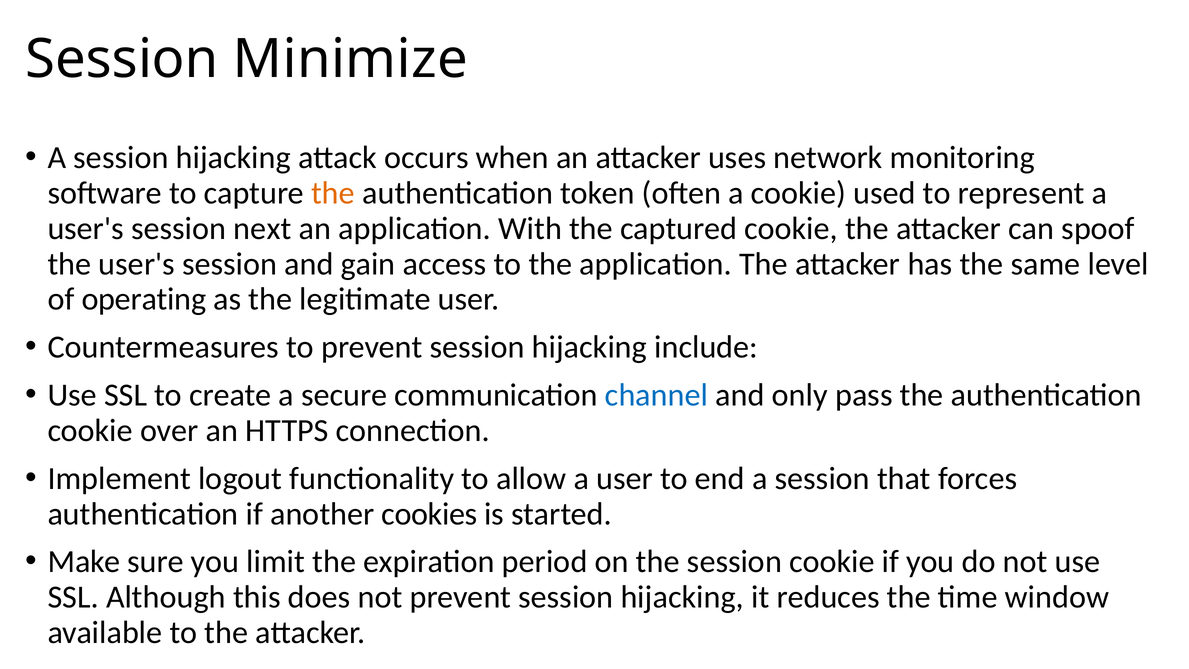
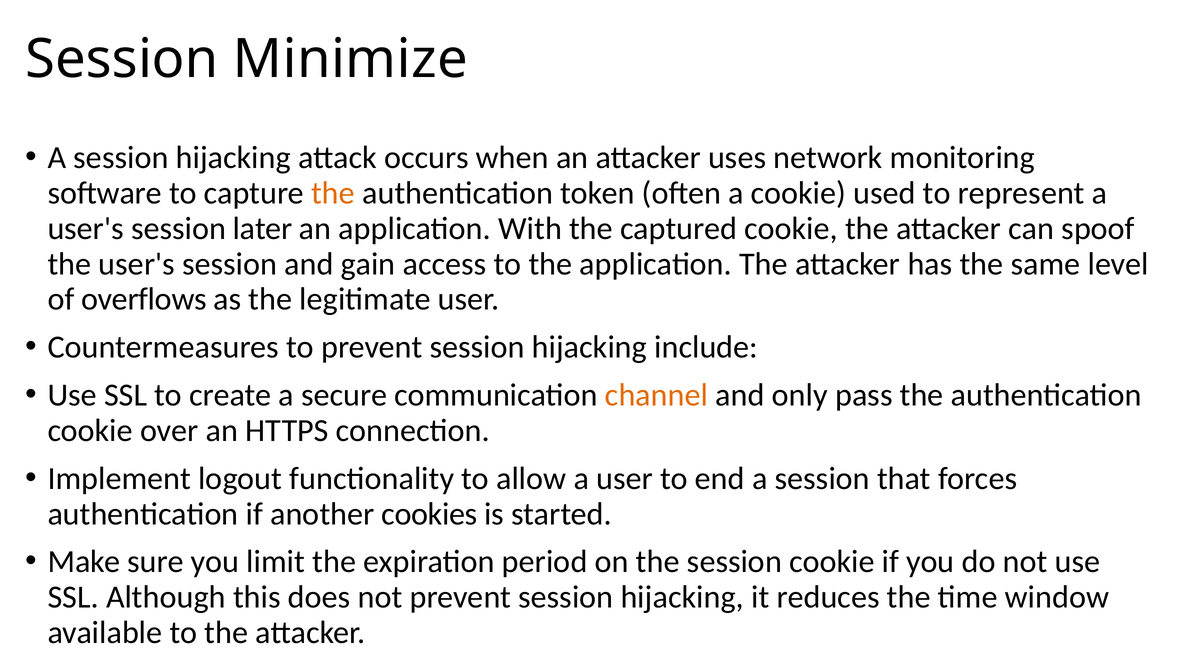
next: next -> later (263, 228)
operating: operating -> overflows (144, 299)
channel colour: blue -> orange (657, 395)
